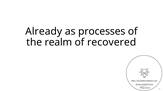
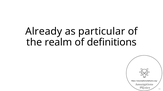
processes: processes -> particular (102, 32)
recovered: recovered -> definitions (112, 43)
